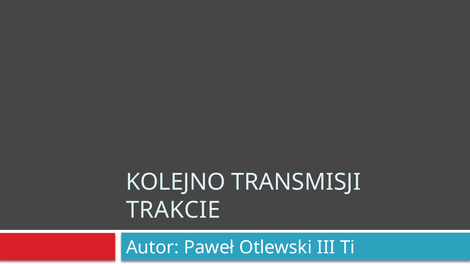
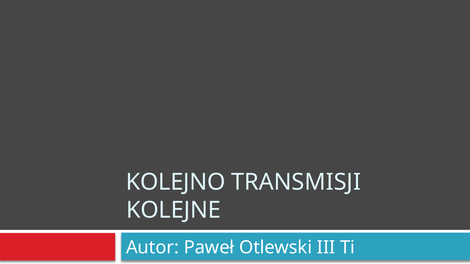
TRAKCIE: TRAKCIE -> KOLEJNE (173, 210)
